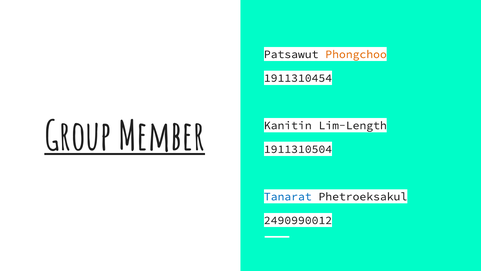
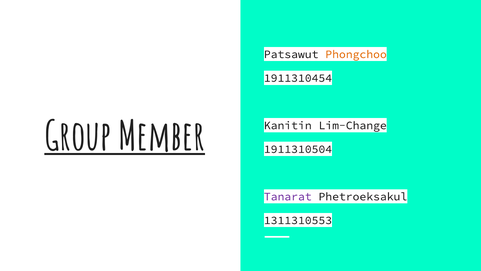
Lim-Length: Lim-Length -> Lim-Change (353, 125)
Tanarat colour: blue -> purple (288, 196)
2490990012: 2490990012 -> 1311310553 (298, 220)
